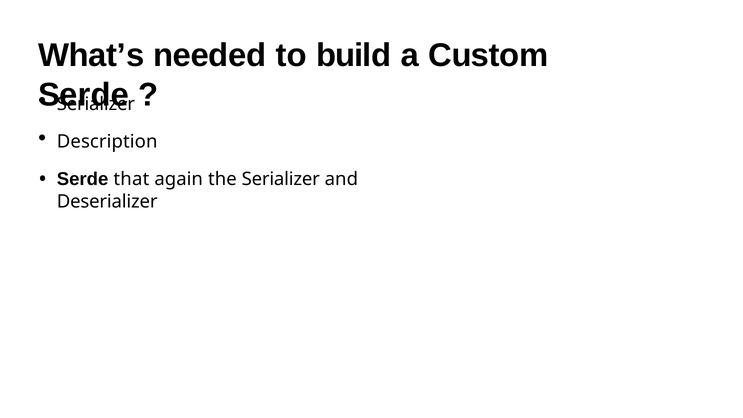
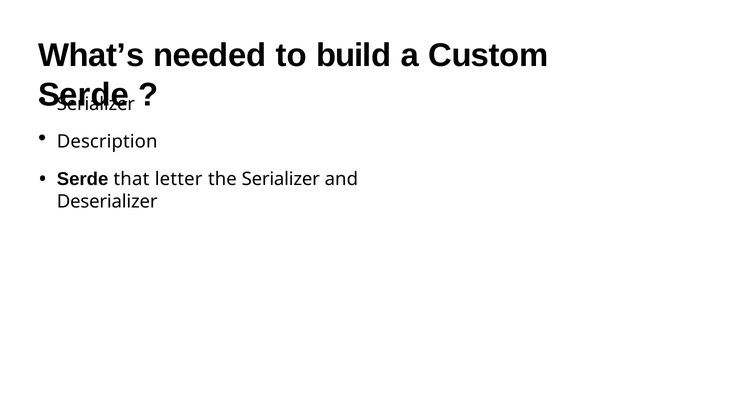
again: again -> letter (179, 179)
